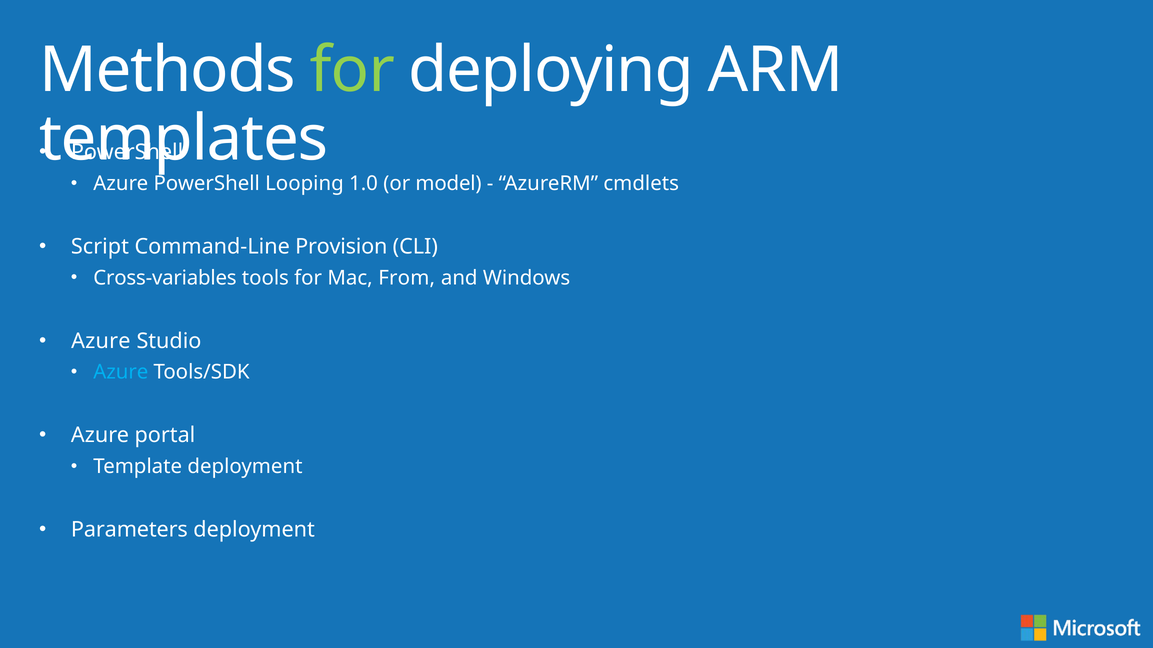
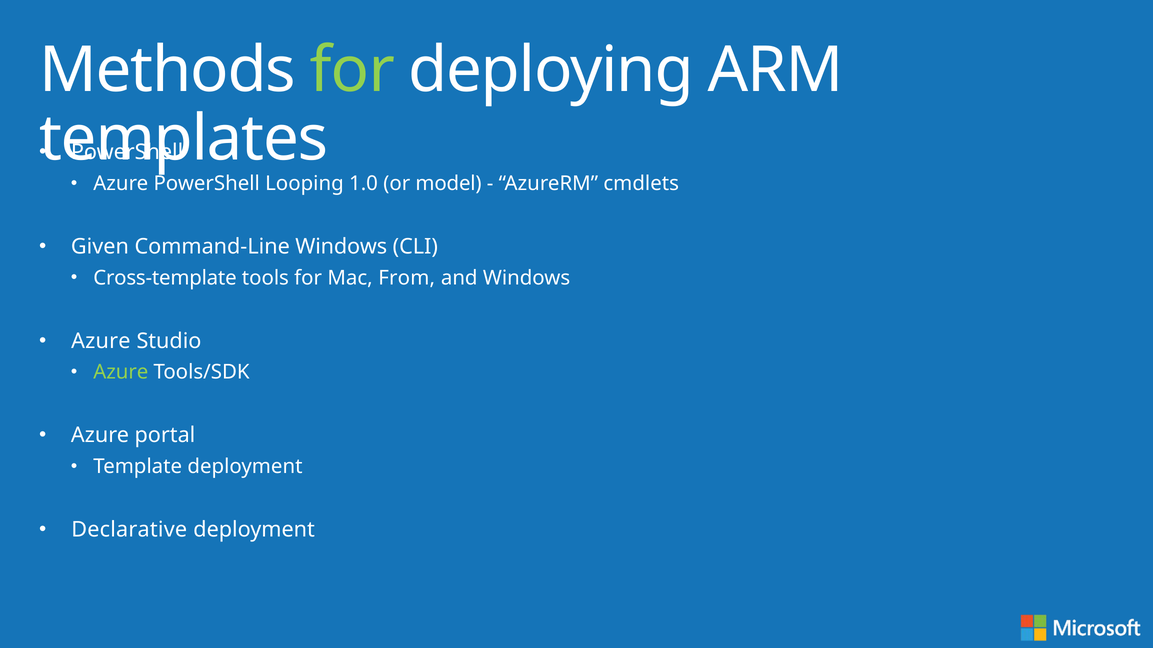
Script: Script -> Given (100, 247)
Command-Line Provision: Provision -> Windows (341, 247)
Cross-variables: Cross-variables -> Cross-template (165, 278)
Azure colour: light blue -> light green (121, 373)
Parameters: Parameters -> Declarative (129, 530)
